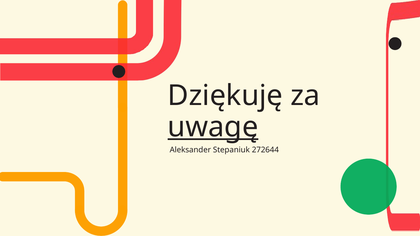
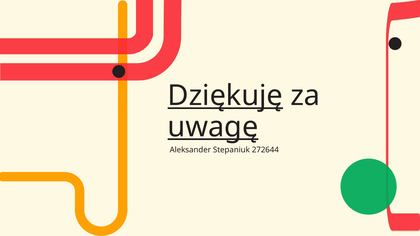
Dziękuję underline: none -> present (225, 96)
